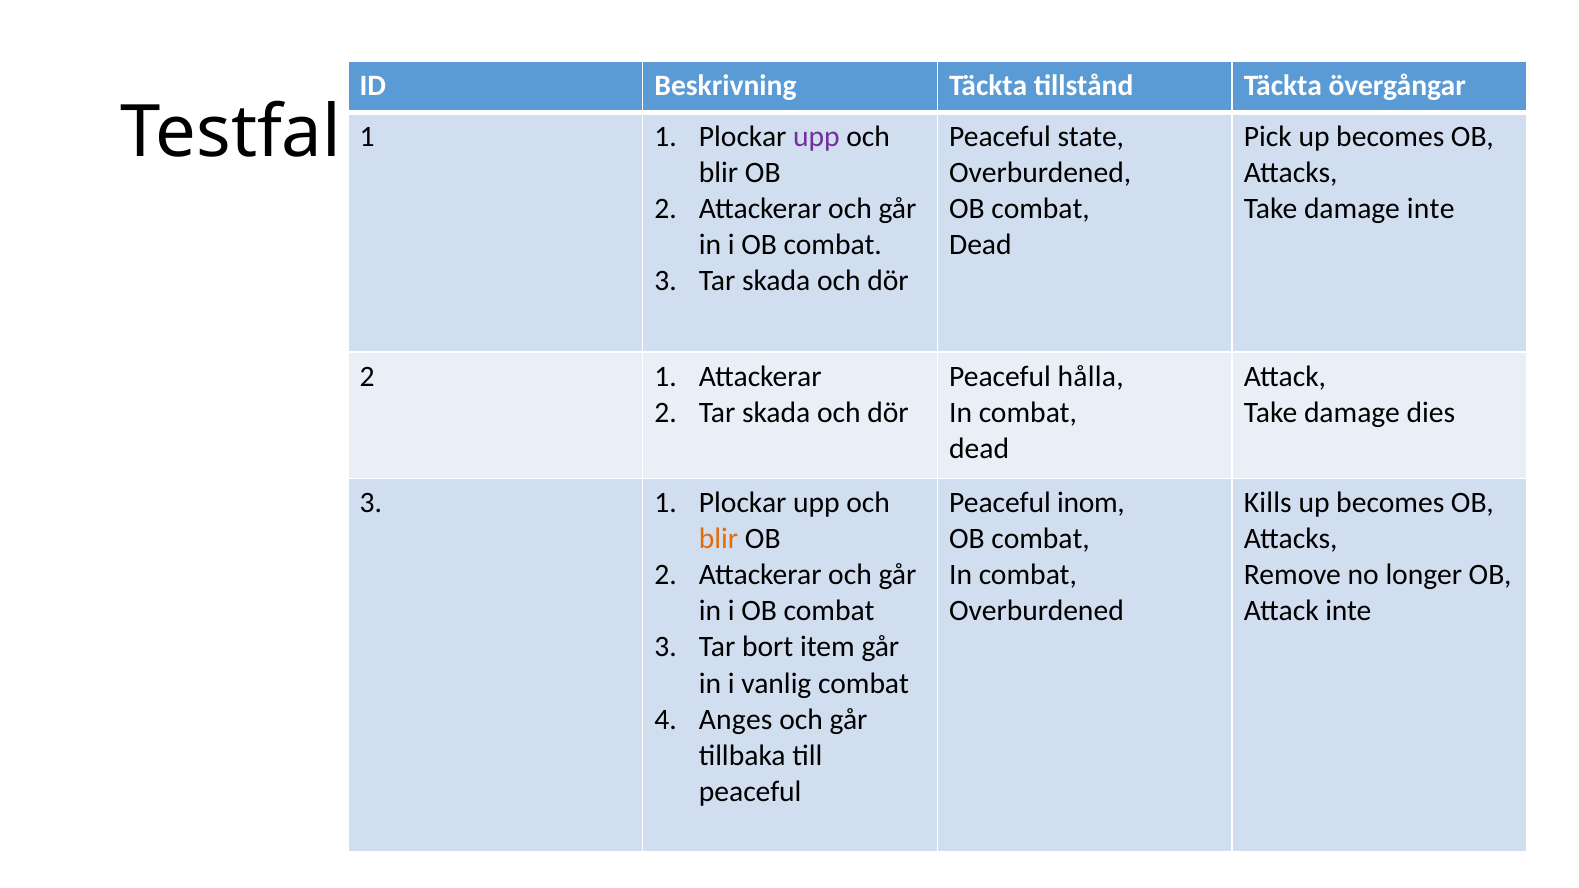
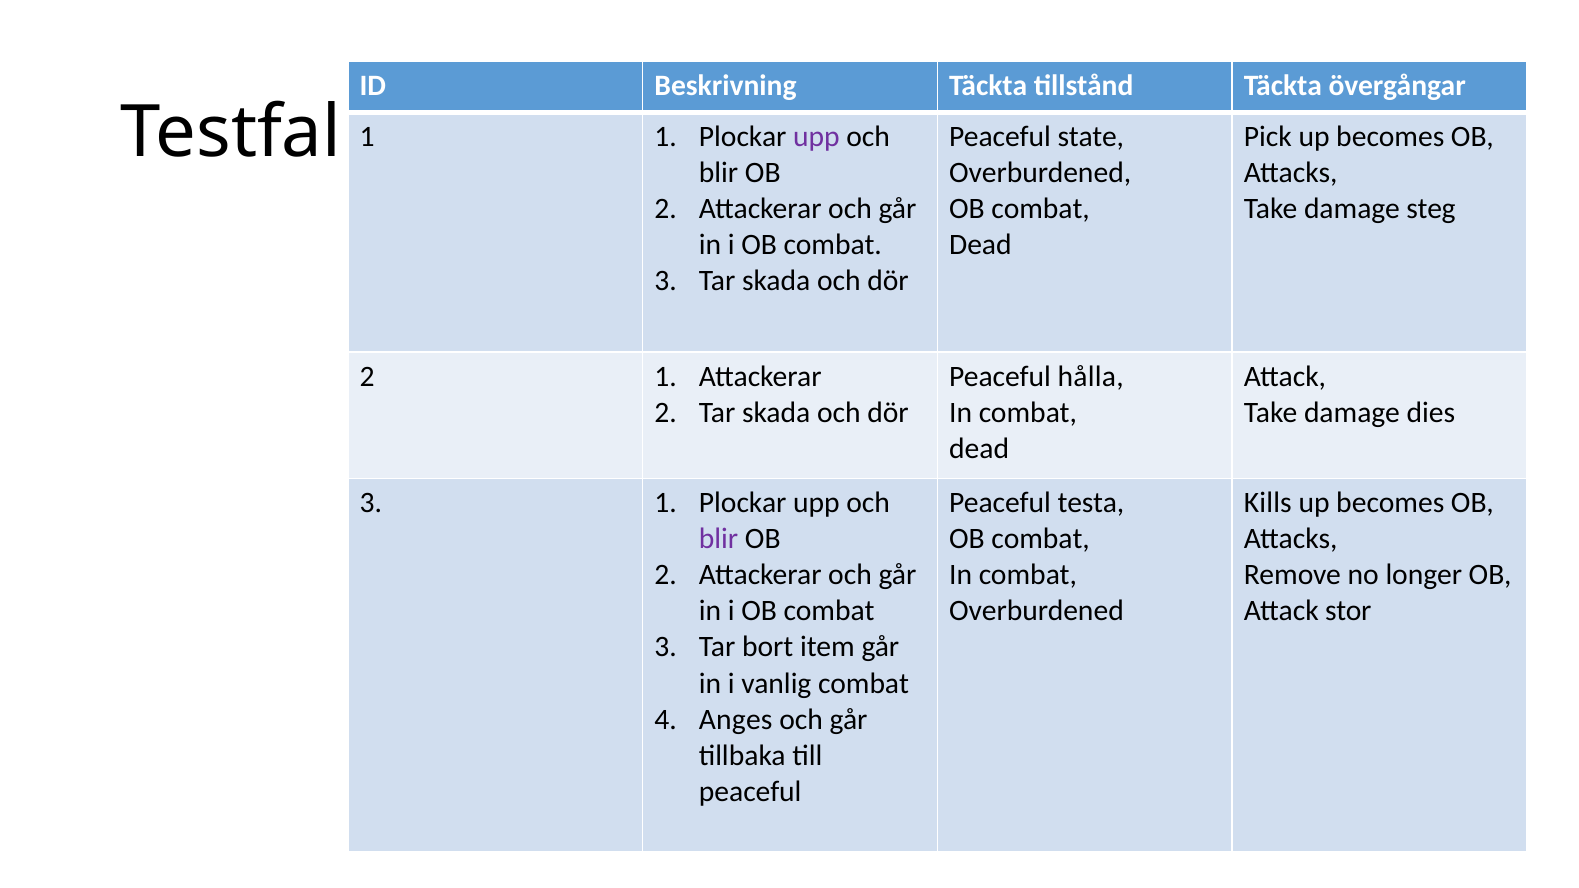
damage inte: inte -> steg (1431, 209)
inom: inom -> testa (1091, 503)
blir colour: orange -> purple (719, 539)
Attack inte: inte -> stor (1348, 611)
